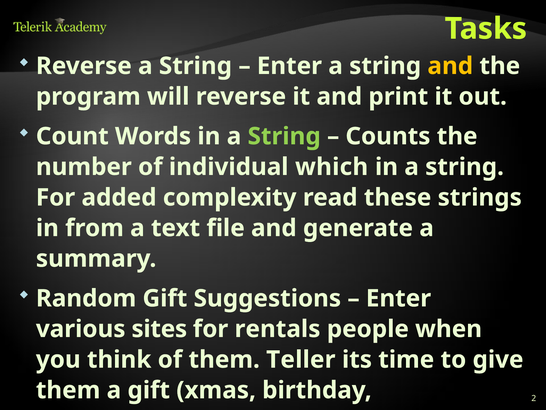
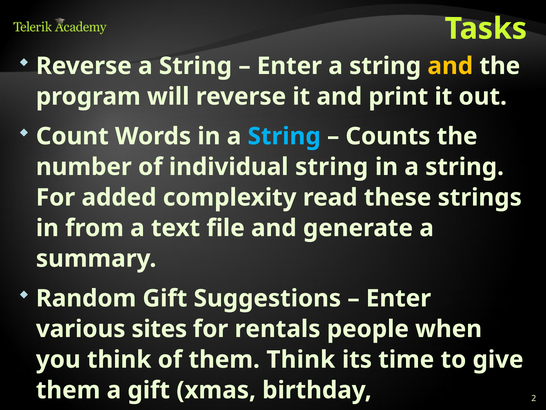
String colour: light green -> light blue (284, 136)
individual which: which -> string (332, 167)
them Teller: Teller -> Think (301, 359)
